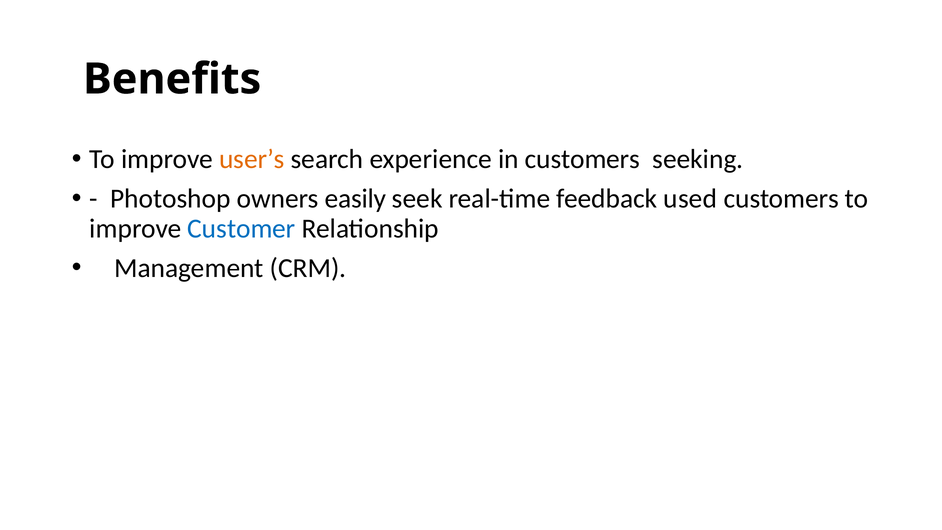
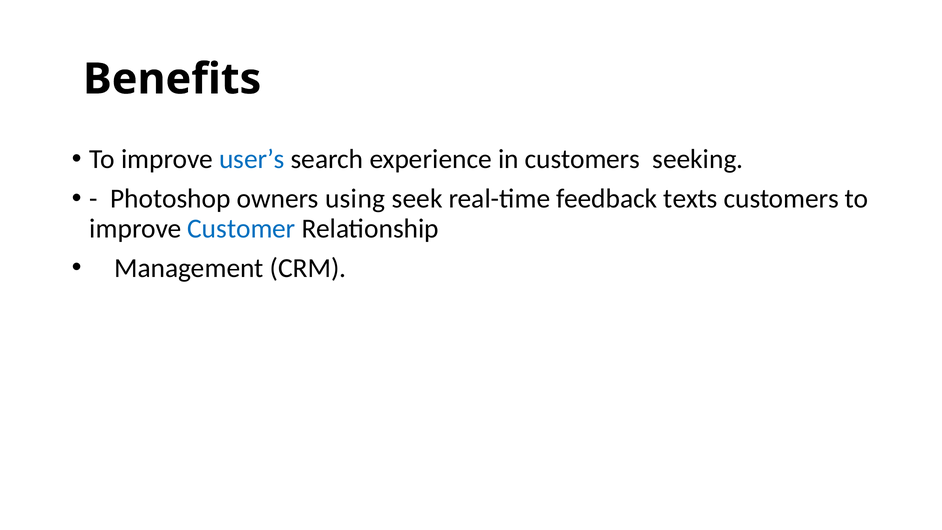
user’s colour: orange -> blue (252, 159)
easily: easily -> using (355, 199)
used: used -> texts (690, 199)
